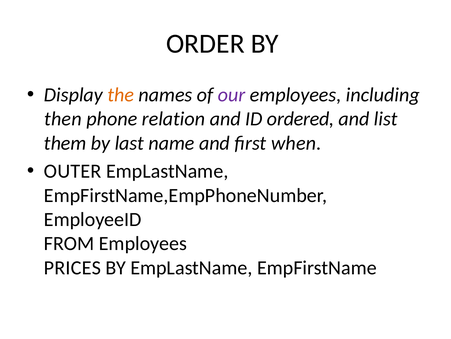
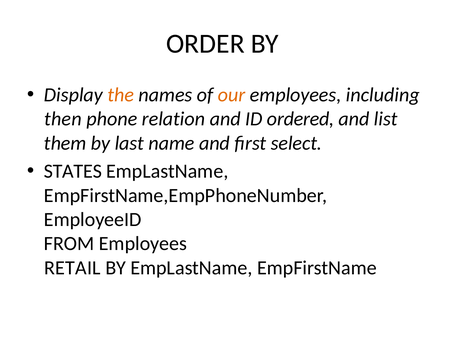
our colour: purple -> orange (232, 95)
when: when -> select (296, 143)
OUTER: OUTER -> STATES (73, 171)
PRICES: PRICES -> RETAIL (72, 267)
